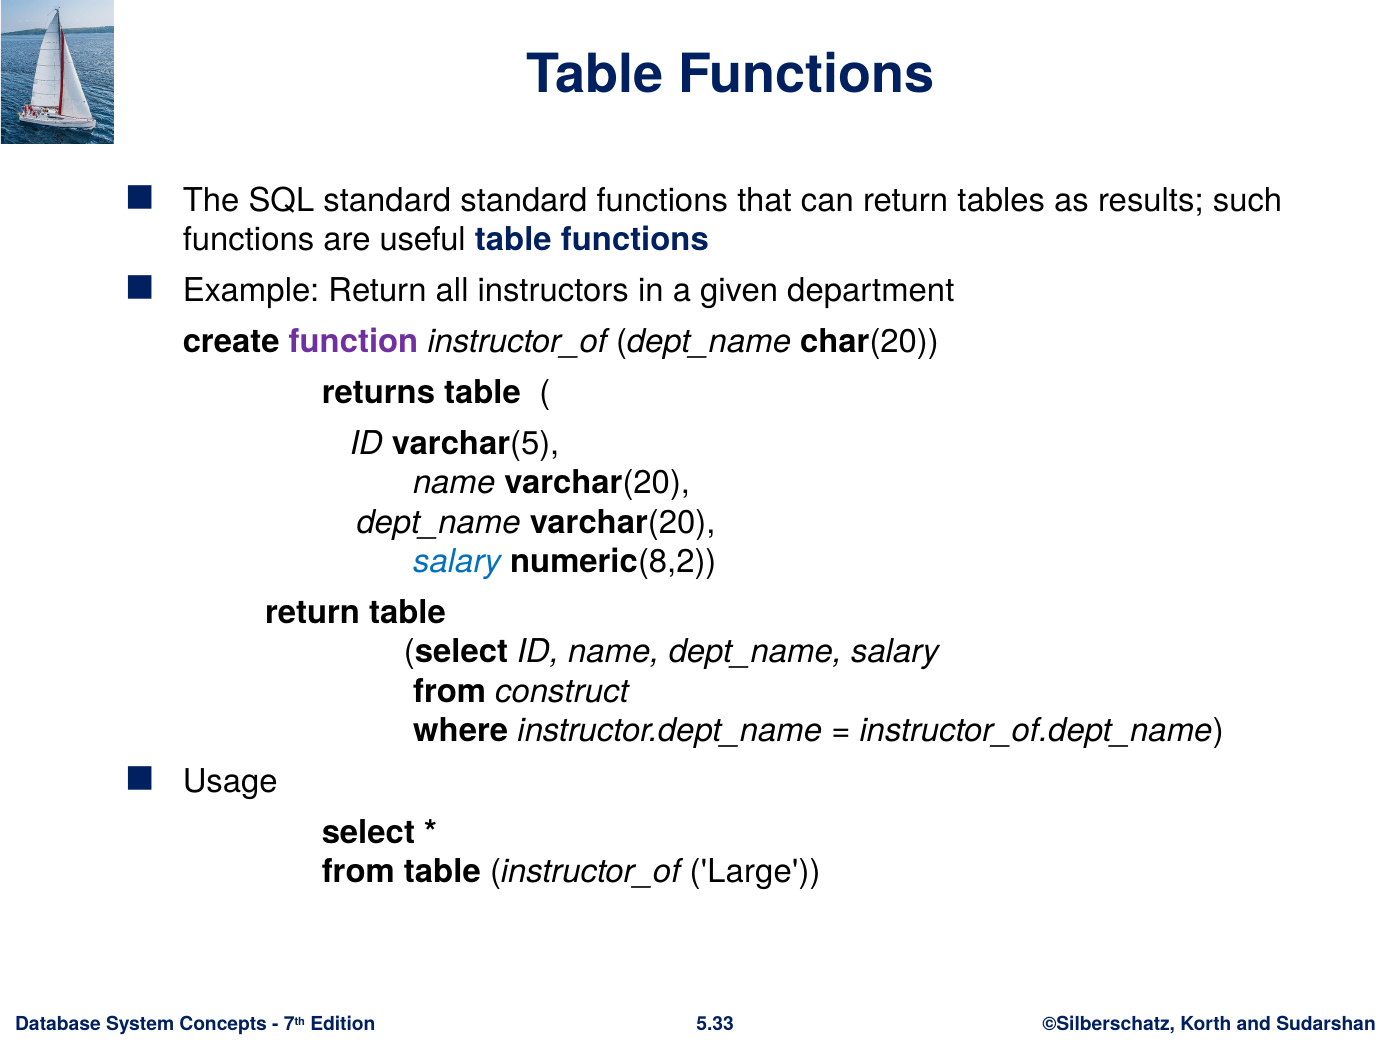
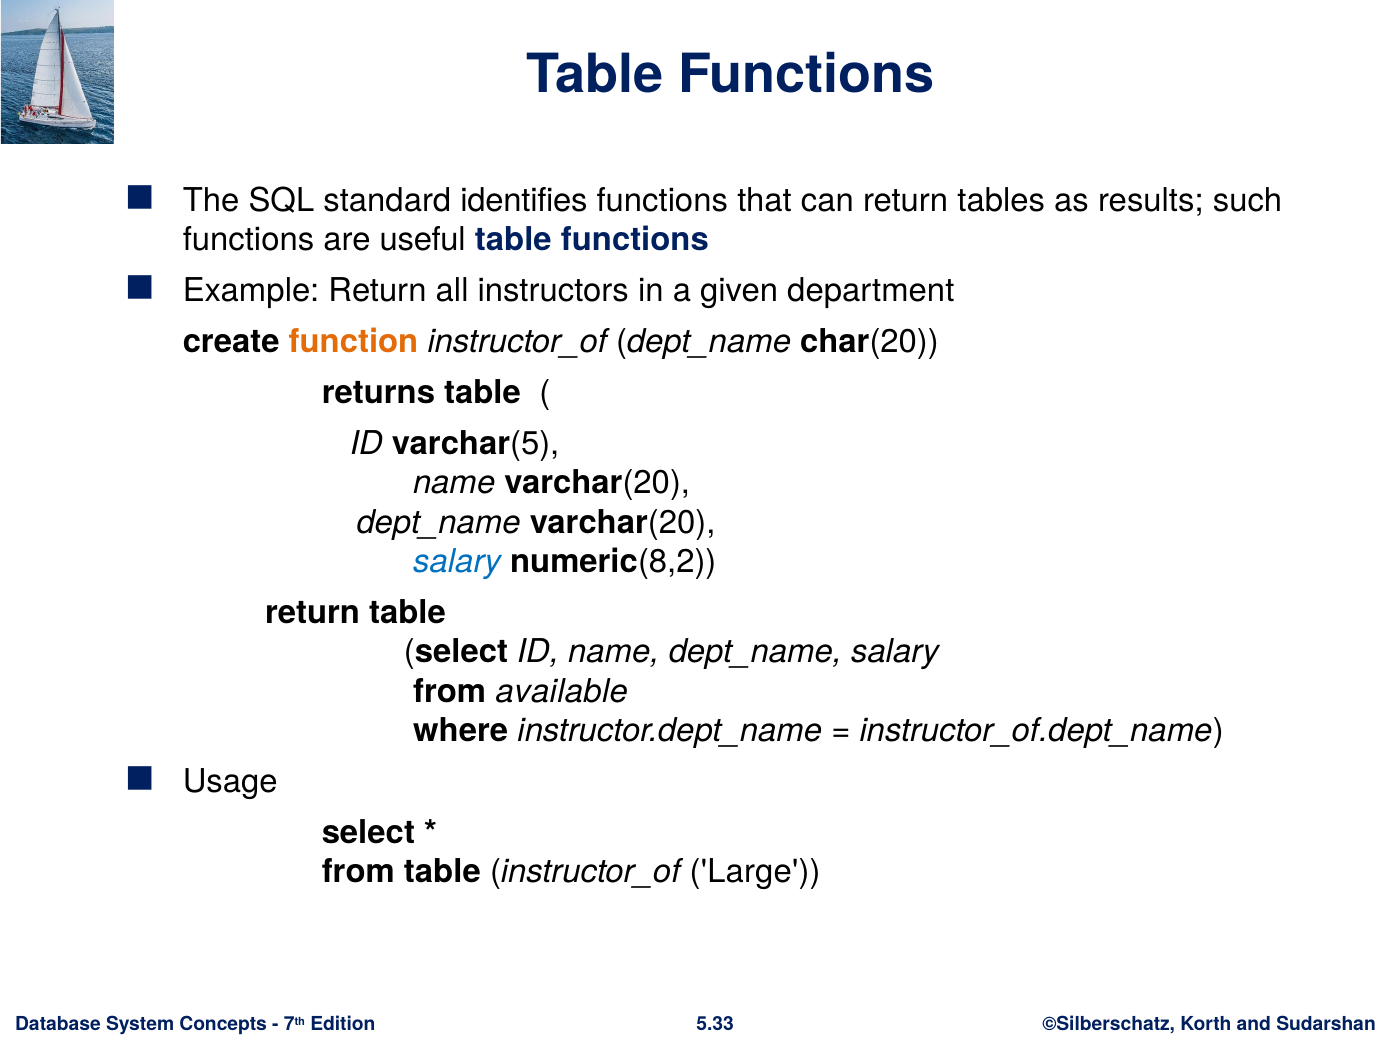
standard standard: standard -> identifies (524, 201)
function colour: purple -> orange (354, 342)
construct: construct -> available (562, 692)
